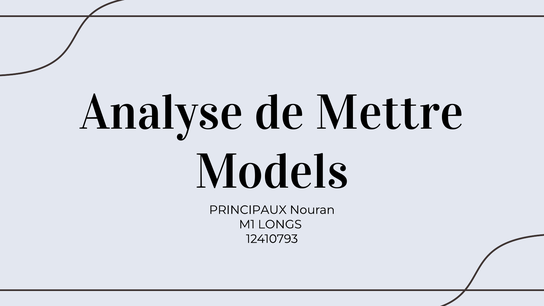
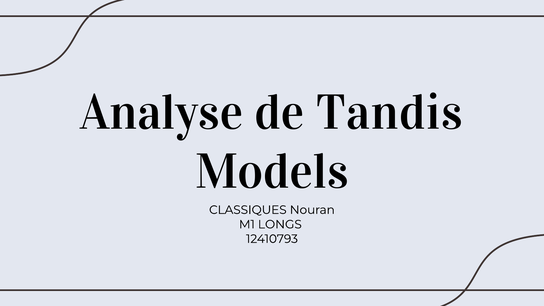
Mettre: Mettre -> Tandis (389, 113)
PRINCIPAUX: PRINCIPAUX -> CLASSIQUES (248, 210)
